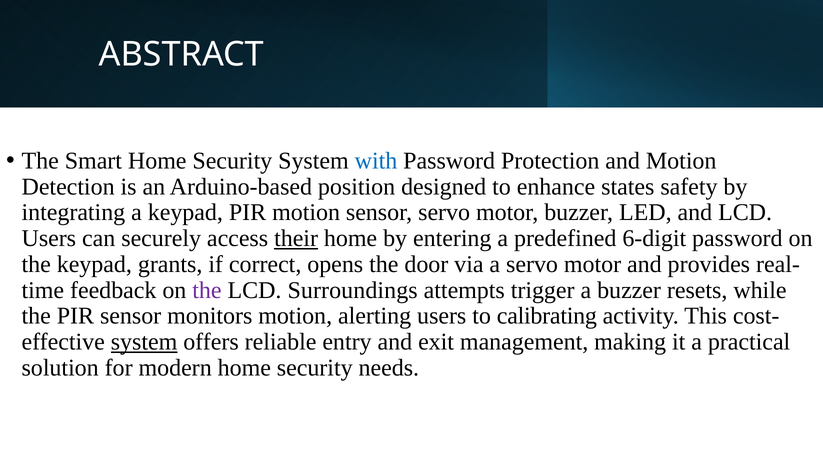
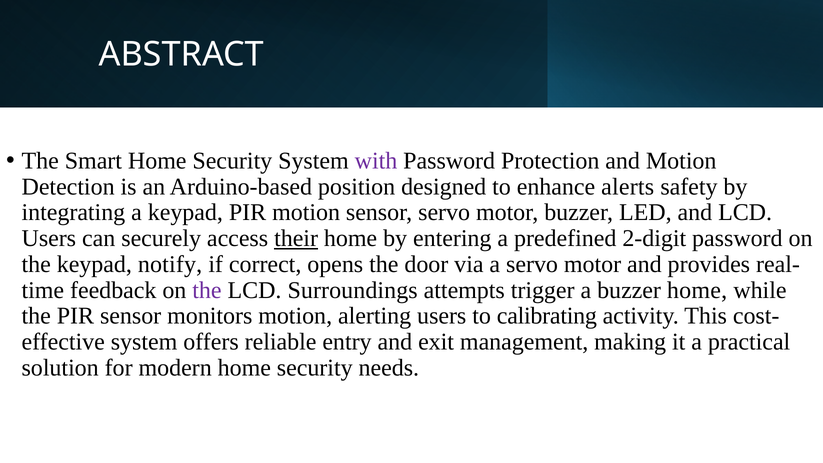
with colour: blue -> purple (376, 161)
states: states -> alerts (628, 187)
6-digit: 6-digit -> 2-digit (654, 238)
grants: grants -> notify (170, 264)
buzzer resets: resets -> home (697, 290)
system underline: present -> none (144, 342)
